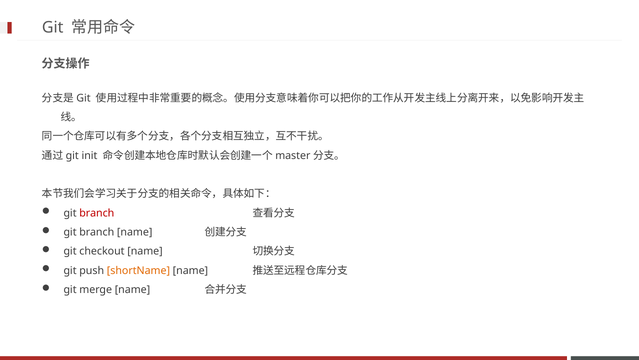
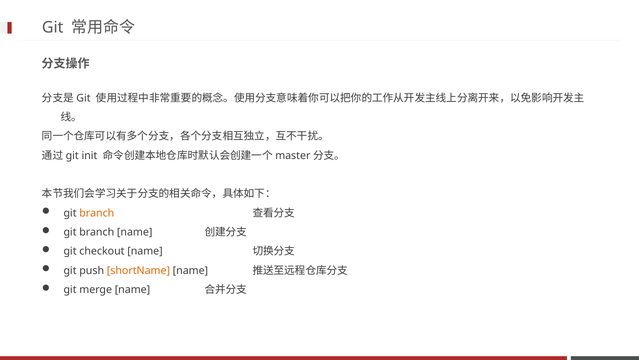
branch colour: red -> orange (97, 213)
